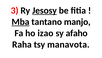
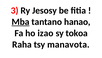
Jesosy underline: present -> none (45, 10)
manjo: manjo -> hanao (77, 22)
afaho: afaho -> tokoa (77, 33)
